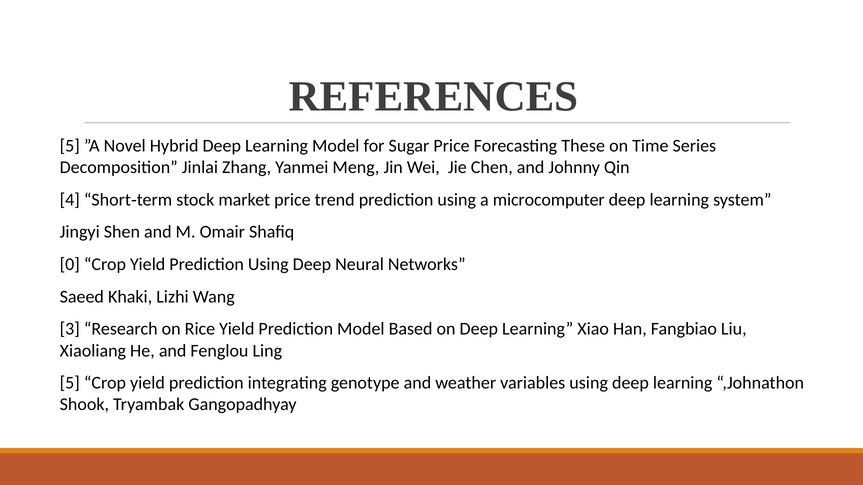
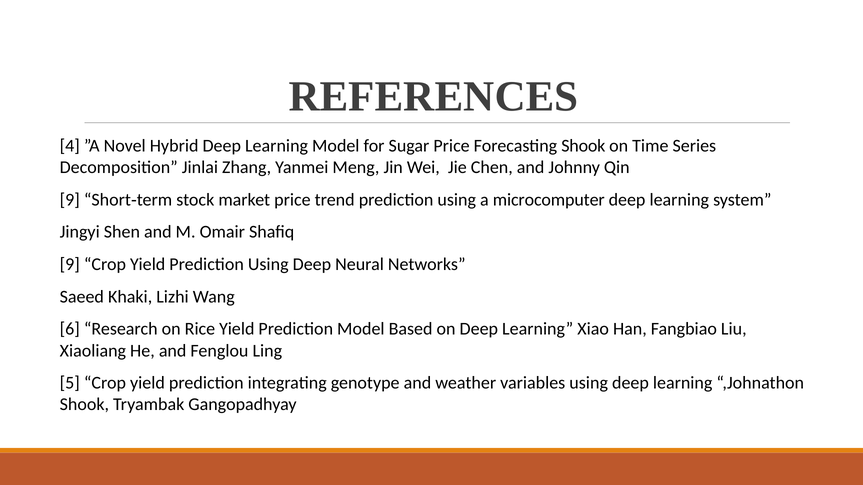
5: 5 -> 4 (70, 146)
Forecasting These: These -> Shook (583, 146)
4: 4 -> 9 (70, 200)
0: 0 -> 9 (70, 265)
3: 3 -> 6 (70, 329)
